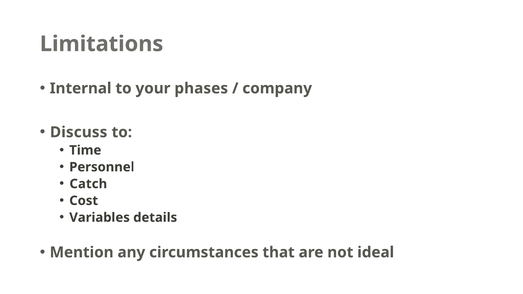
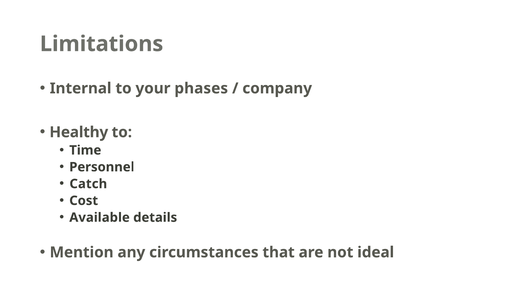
Discuss: Discuss -> Healthy (79, 132)
Variables: Variables -> Available (100, 218)
